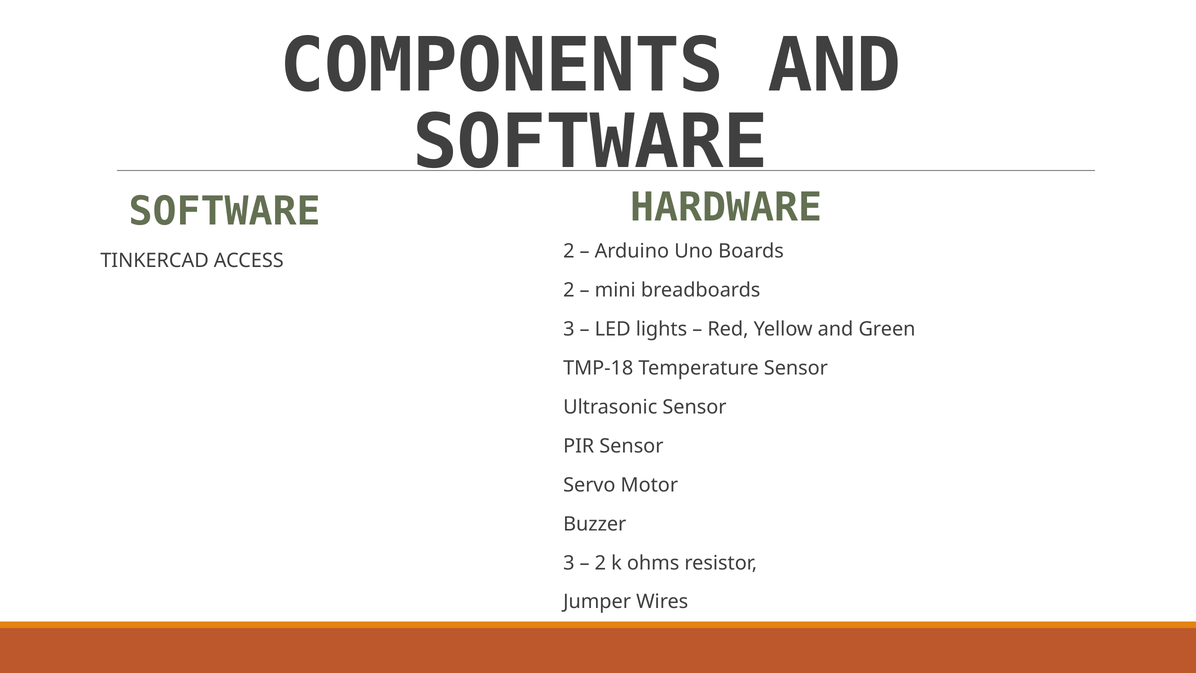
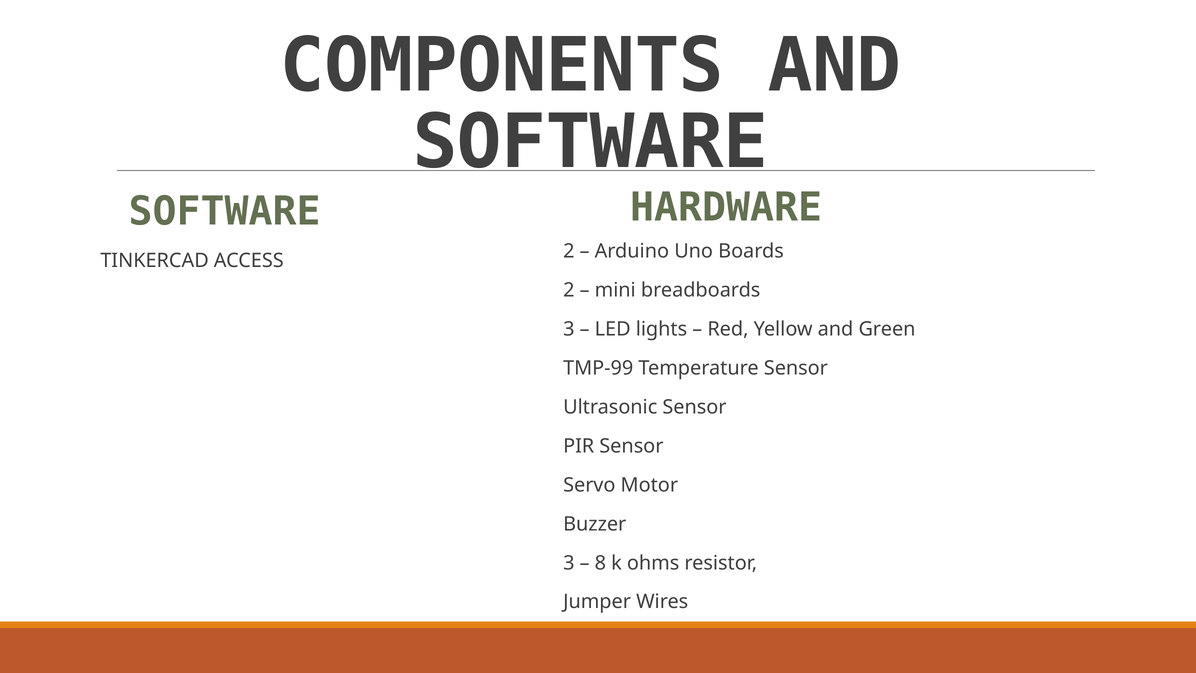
TMP-18: TMP-18 -> TMP-99 (598, 368)
2: 2 -> 8 (600, 563)
